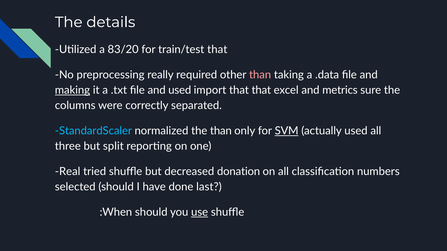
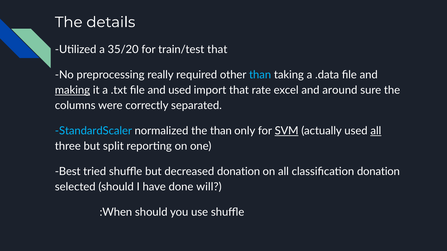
83/20: 83/20 -> 35/20 (123, 49)
than colour: pink -> light blue (260, 75)
that that: that -> rate (261, 90)
metrics: metrics -> around (340, 90)
all underline: none -> present (376, 131)
Real: Real -> Best (68, 172)
classification numbers: numbers -> donation (378, 172)
last: last -> will (209, 187)
use underline: present -> none (200, 212)
